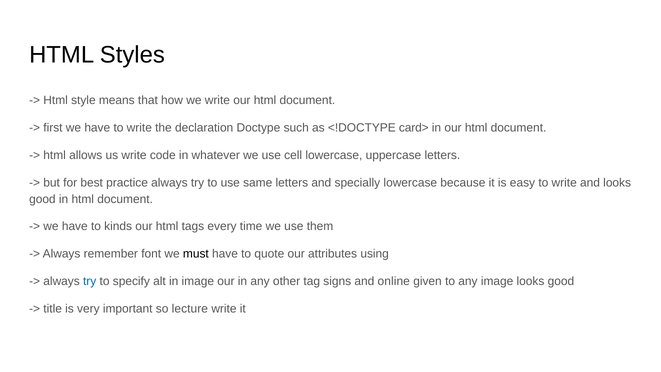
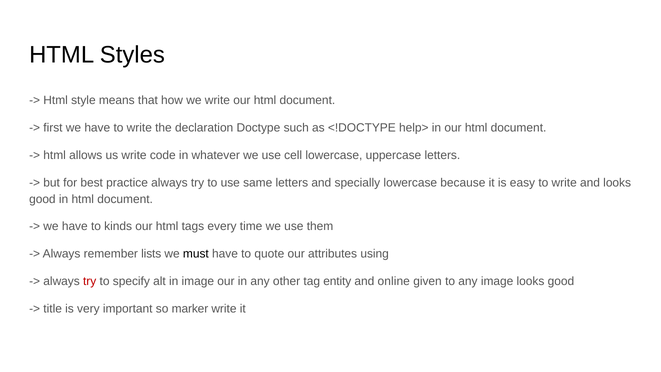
card>: card> -> help> (414, 128)
font: font -> lists (151, 254)
try colour: blue -> red (90, 281)
signs: signs -> entity (337, 281)
lecture: lecture -> marker (190, 309)
